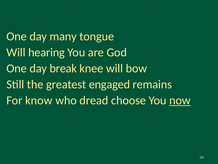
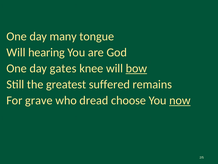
break: break -> gates (63, 68)
bow underline: none -> present (136, 68)
engaged: engaged -> suffered (109, 84)
know: know -> grave (39, 100)
